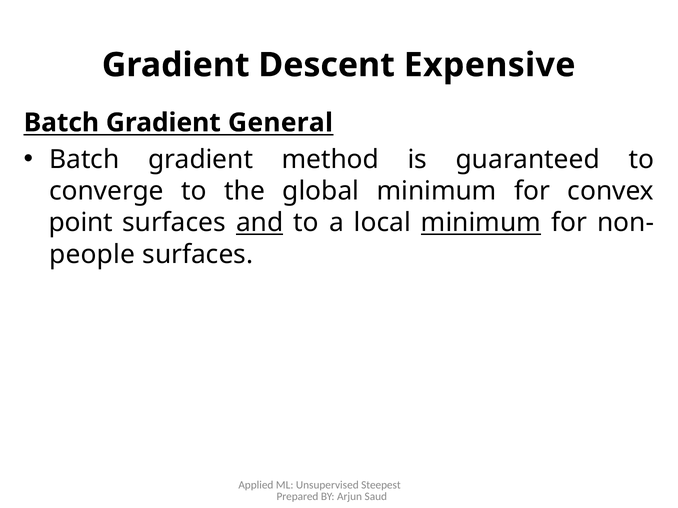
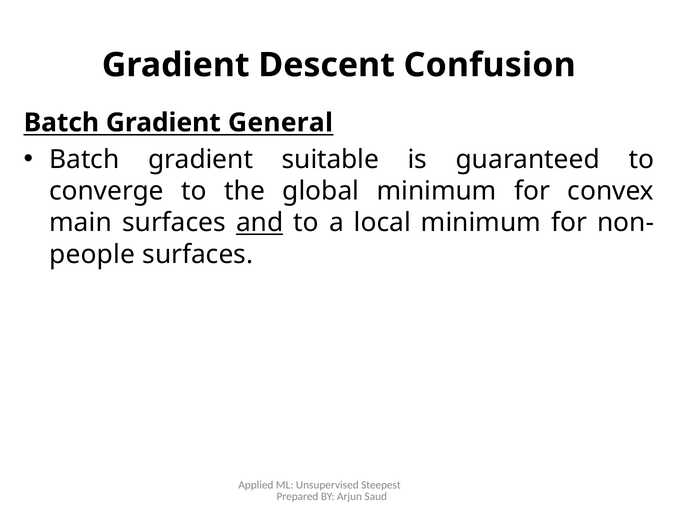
Expensive: Expensive -> Confusion (490, 65)
method: method -> suitable (330, 160)
point: point -> main (81, 223)
minimum underline: present -> none (481, 223)
